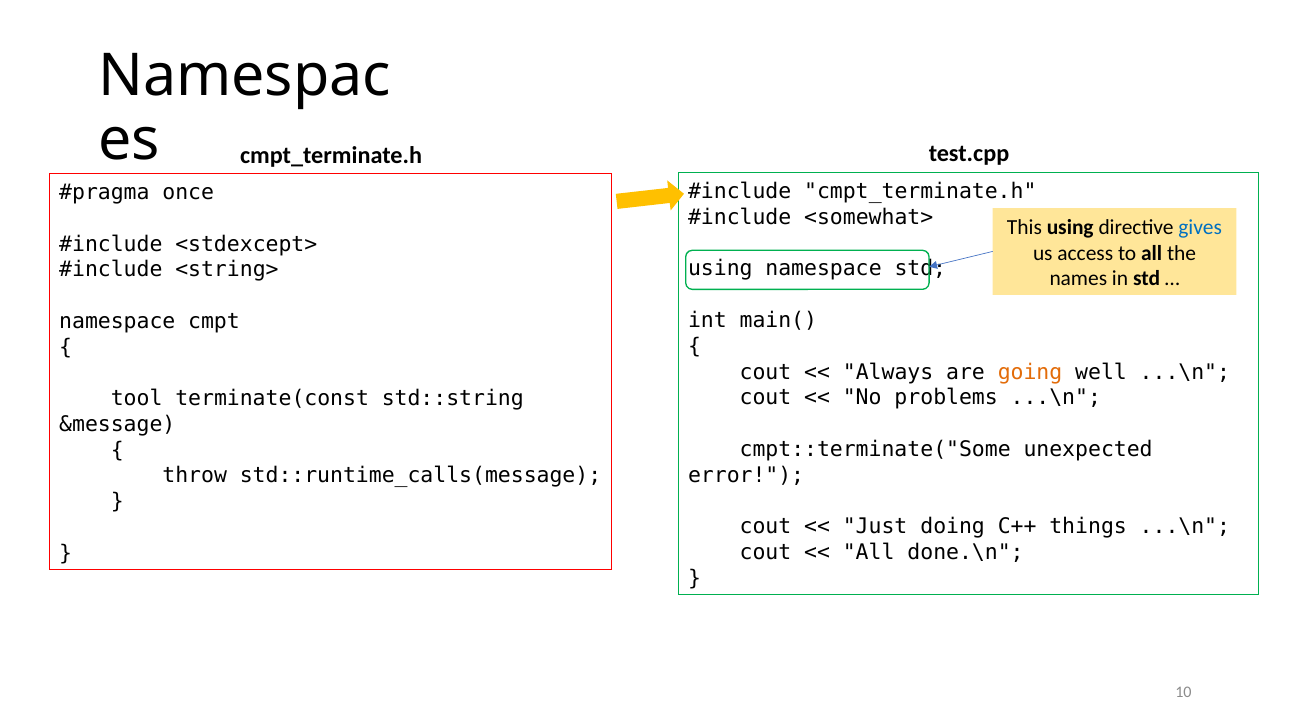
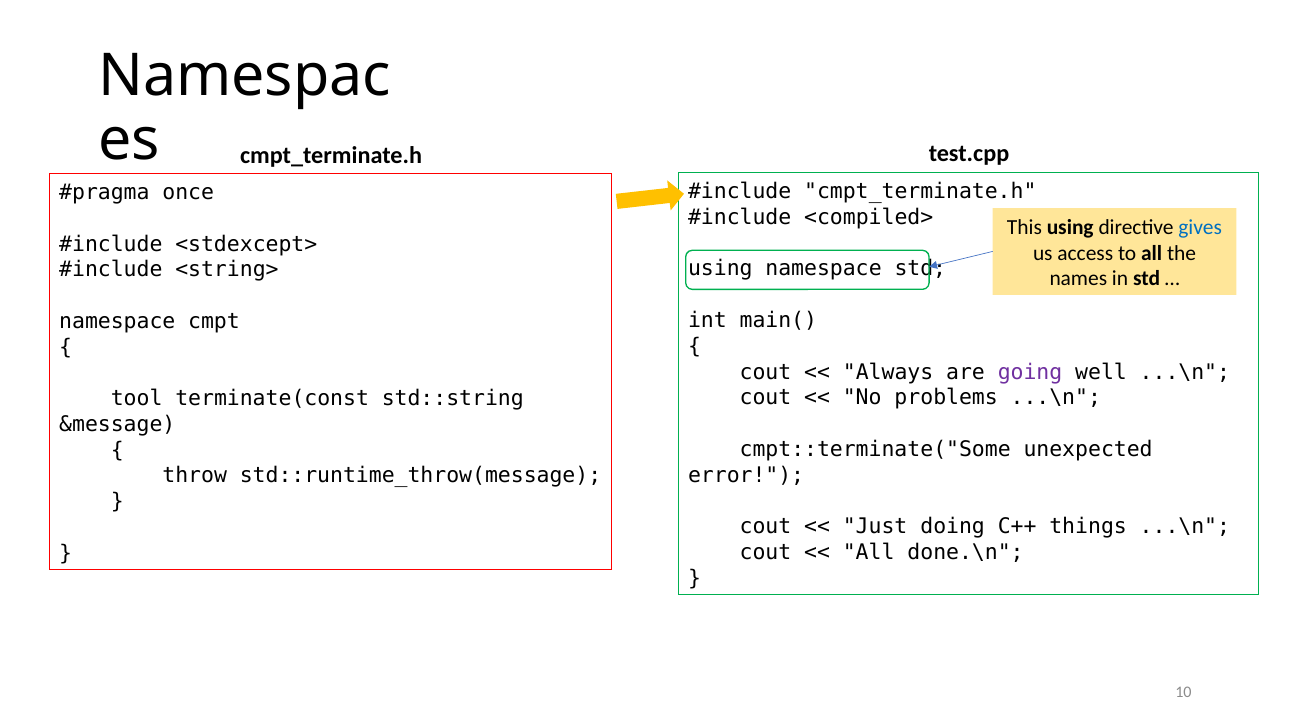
<somewhat>: <somewhat> -> <compiled> (869, 218)
going colour: orange -> purple (1030, 372)
std::runtime_calls(message: std::runtime_calls(message -> std::runtime_throw(message (421, 476)
